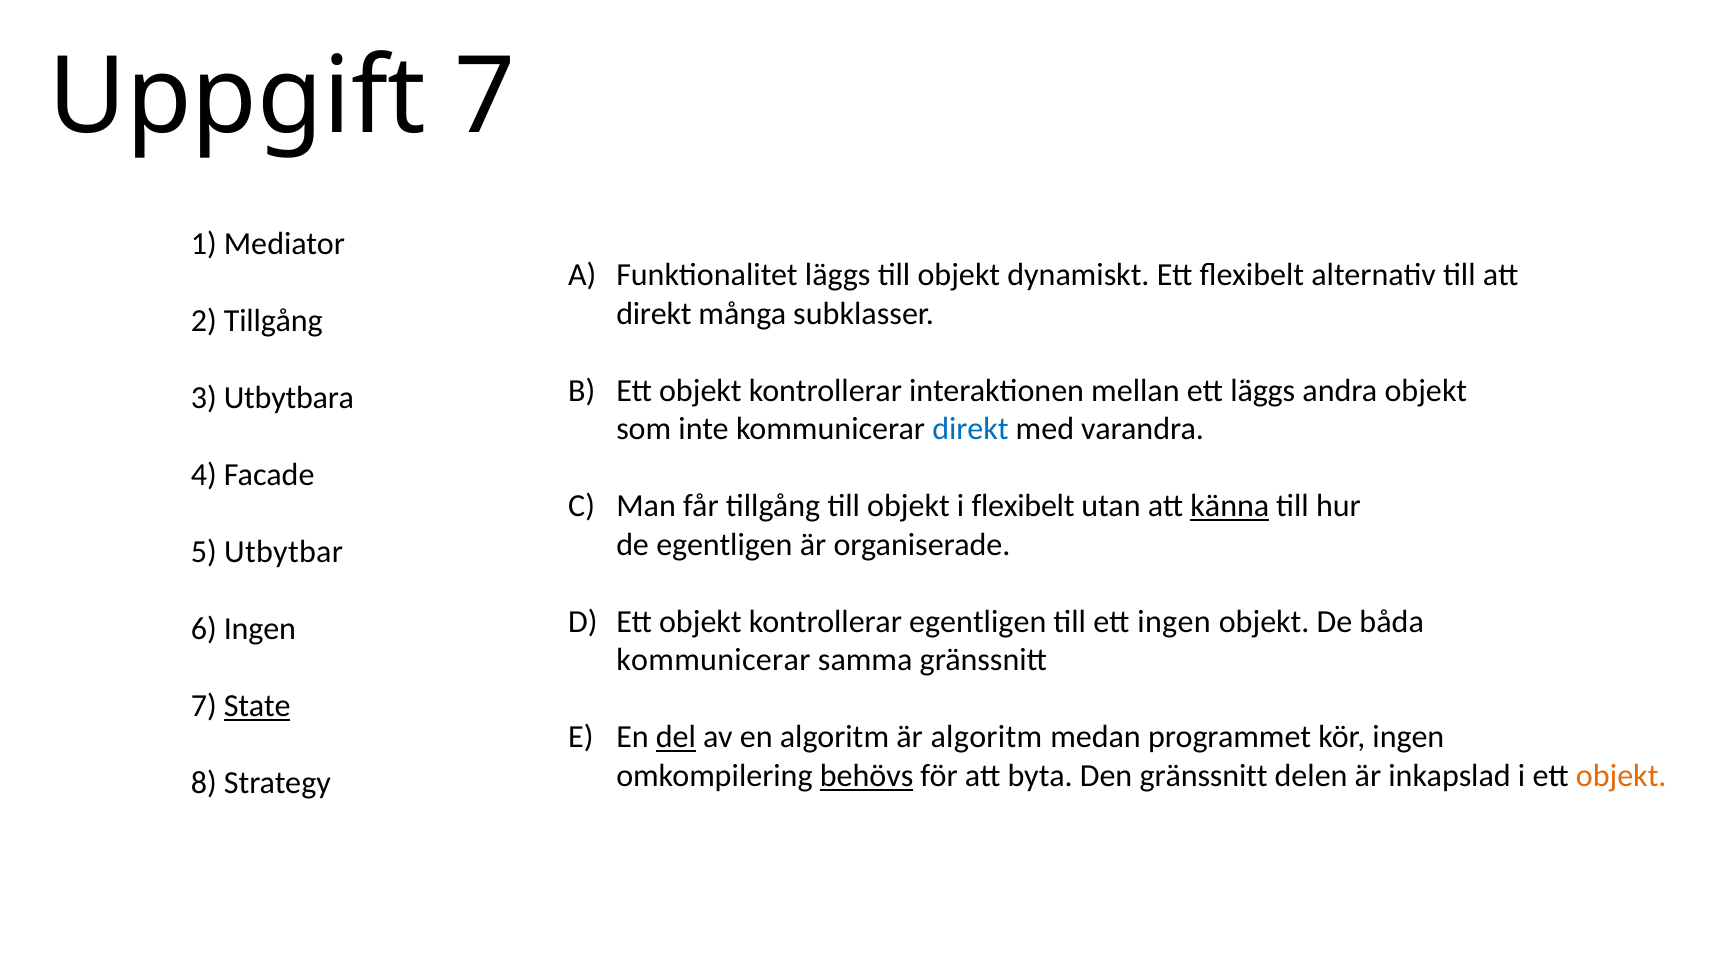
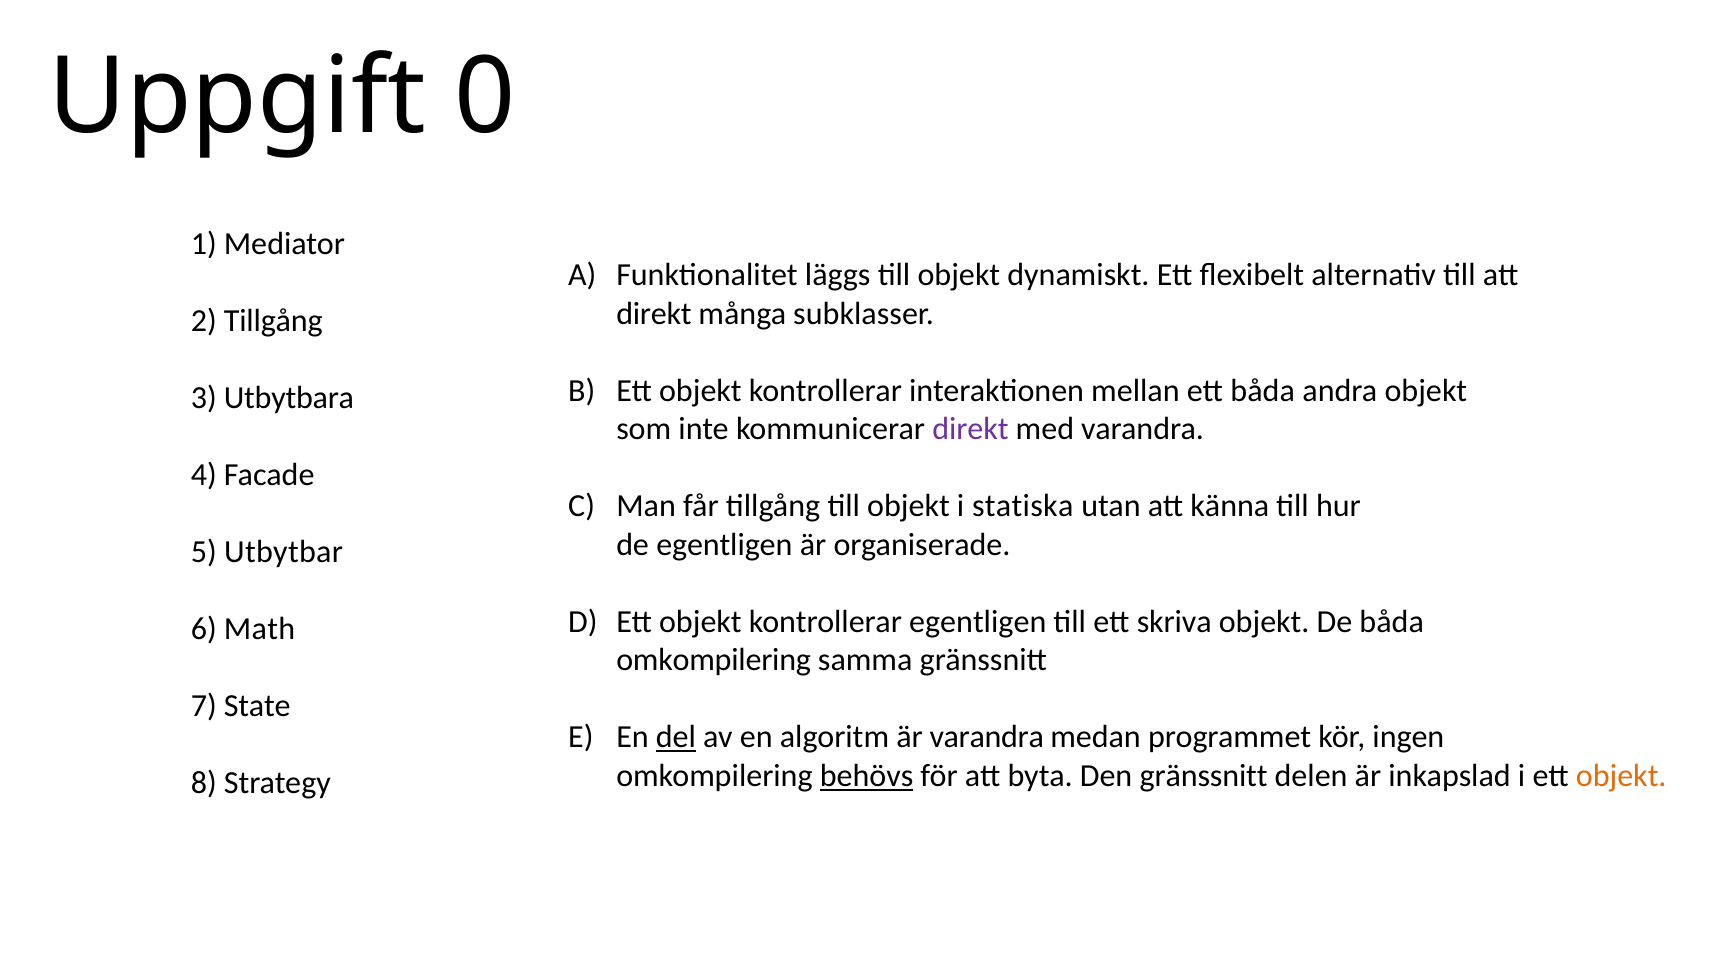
Uppgift 7: 7 -> 0 (485, 97)
ett läggs: läggs -> båda (1263, 390)
direkt colour: blue -> purple (970, 429)
i flexibelt: flexibelt -> statiska (1023, 506)
känna underline: present -> none (1230, 506)
ett ingen: ingen -> skriva (1174, 621)
6 Ingen: Ingen -> Math (260, 629)
kommunicerar: kommunicerar -> omkompilering (714, 660)
State underline: present -> none (257, 706)
är algoritm: algoritm -> varandra (987, 737)
